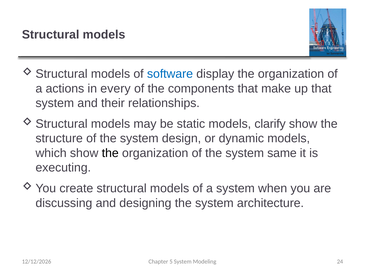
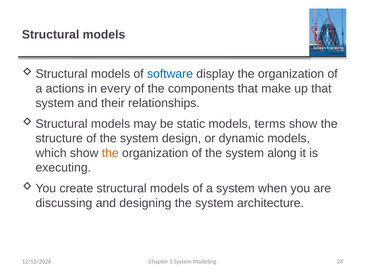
clarify: clarify -> terms (270, 124)
the colour: black -> orange (110, 153)
same: same -> along (282, 153)
